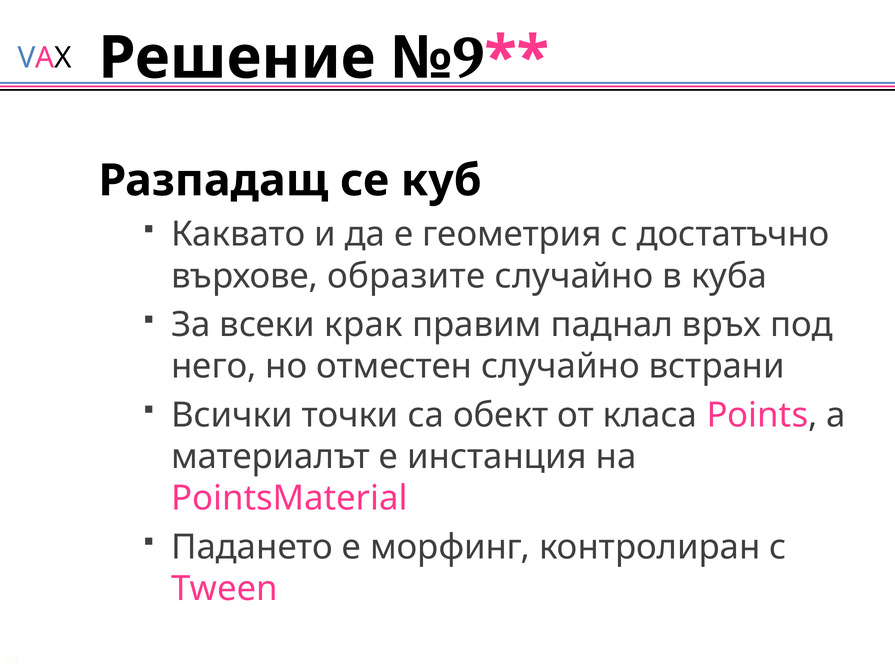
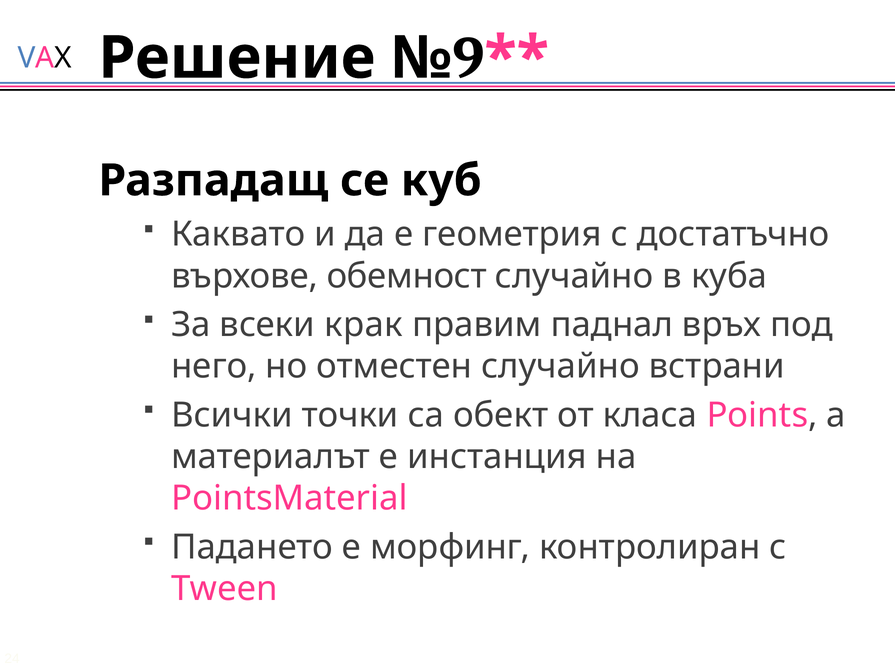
образите: образите -> обемност (407, 276)
